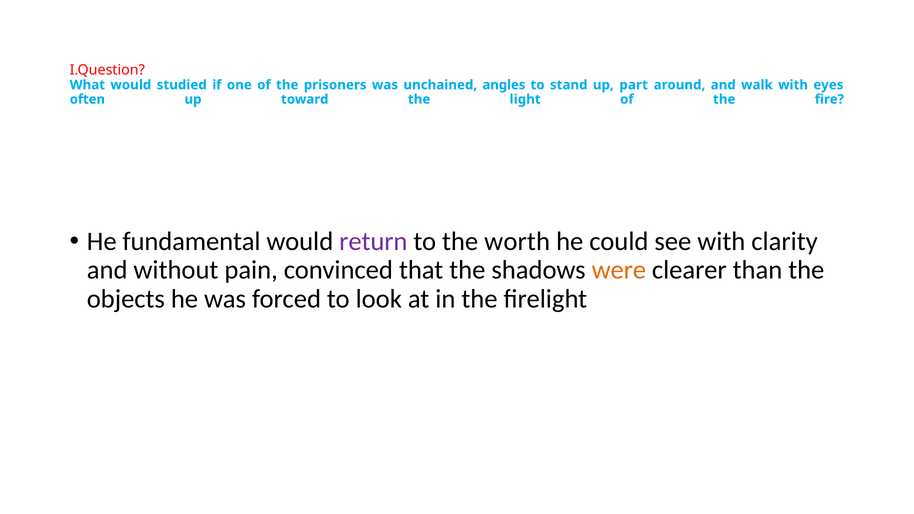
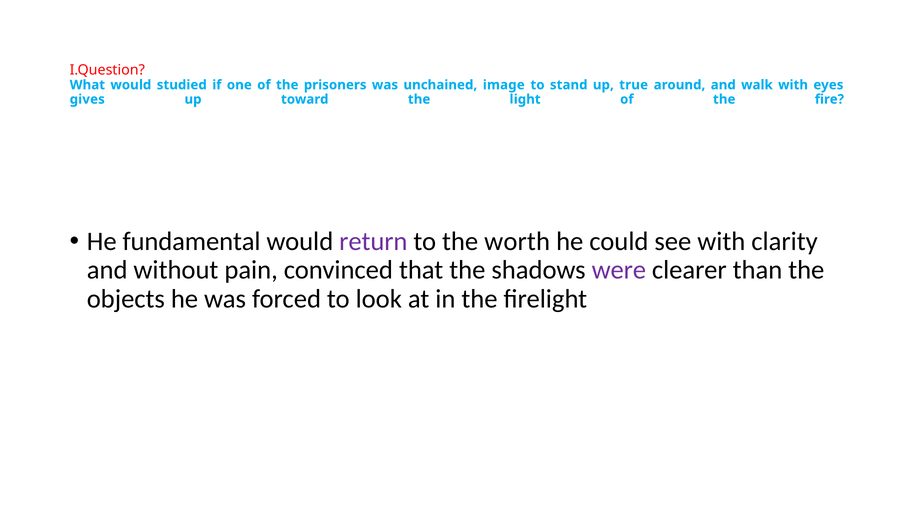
angles: angles -> image (504, 85)
part: part -> true (634, 85)
often: often -> gives (87, 99)
were colour: orange -> purple (619, 270)
